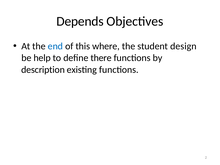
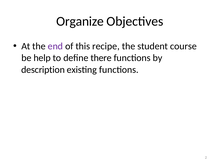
Depends: Depends -> Organize (80, 21)
end colour: blue -> purple (55, 46)
where: where -> recipe (106, 46)
design: design -> course (183, 46)
